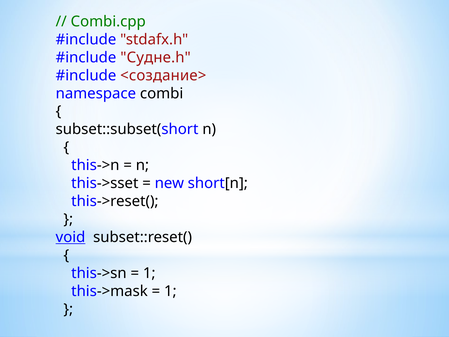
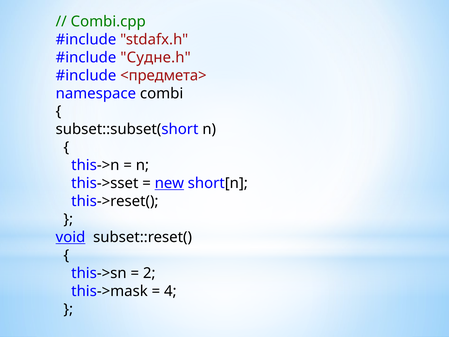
<создание>: <создание> -> <предмета> (163, 75)
new underline: none -> present (169, 183)
1: 1 -> 2 (149, 273)
1: 1 -> 4 (170, 291)
